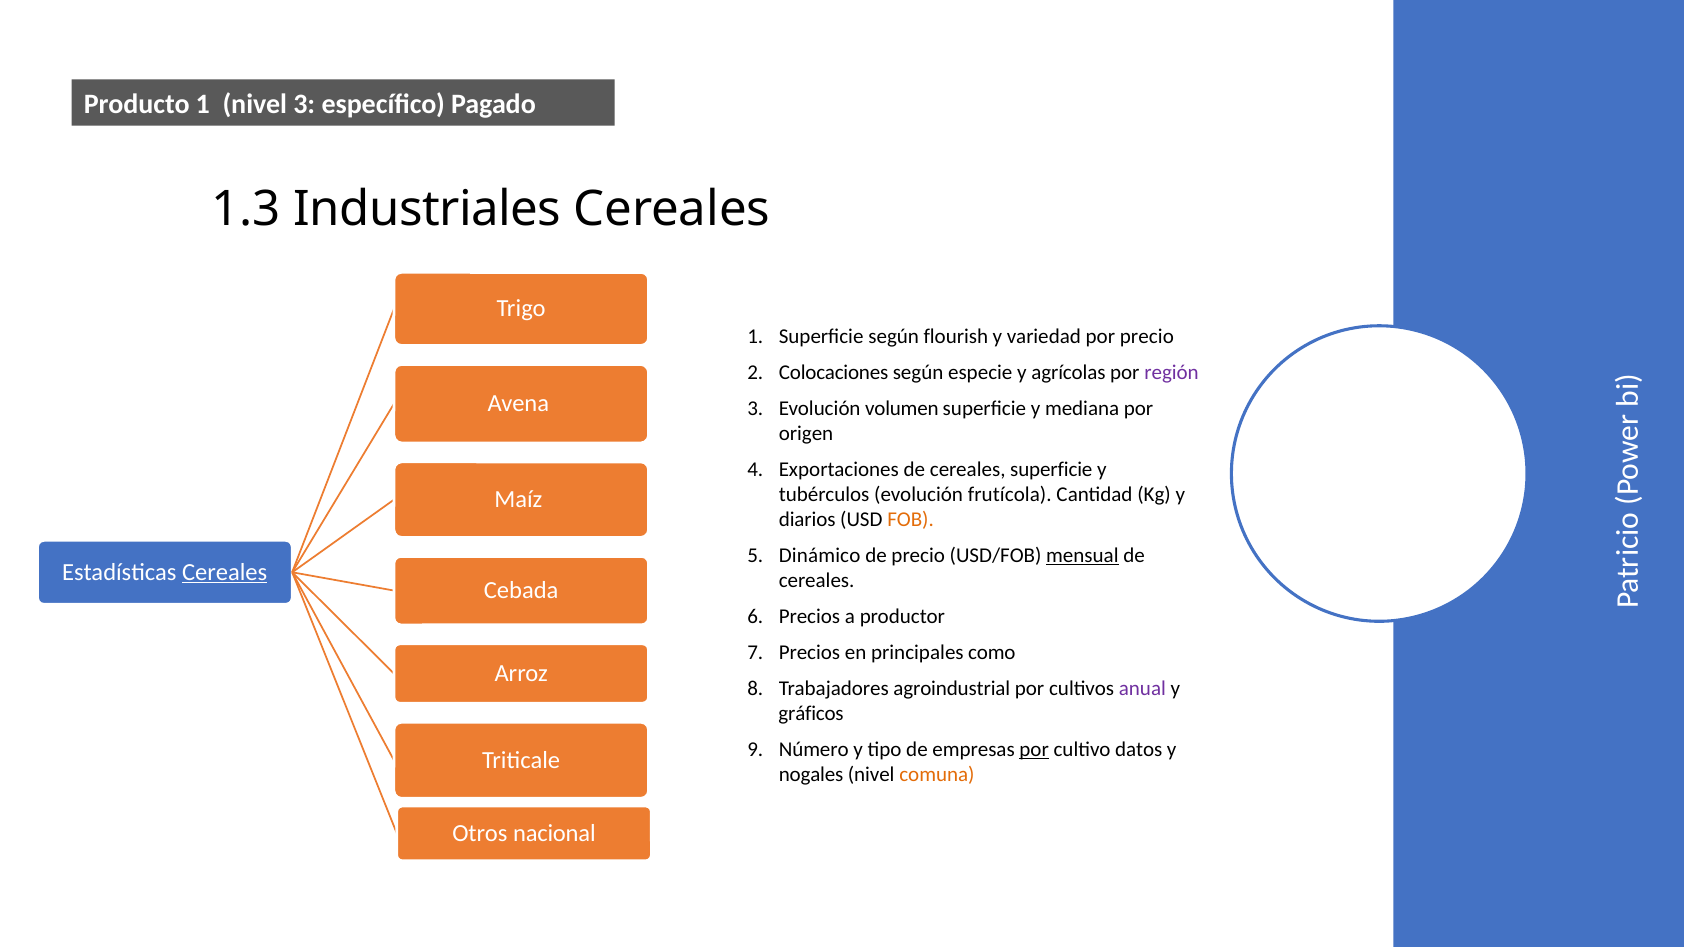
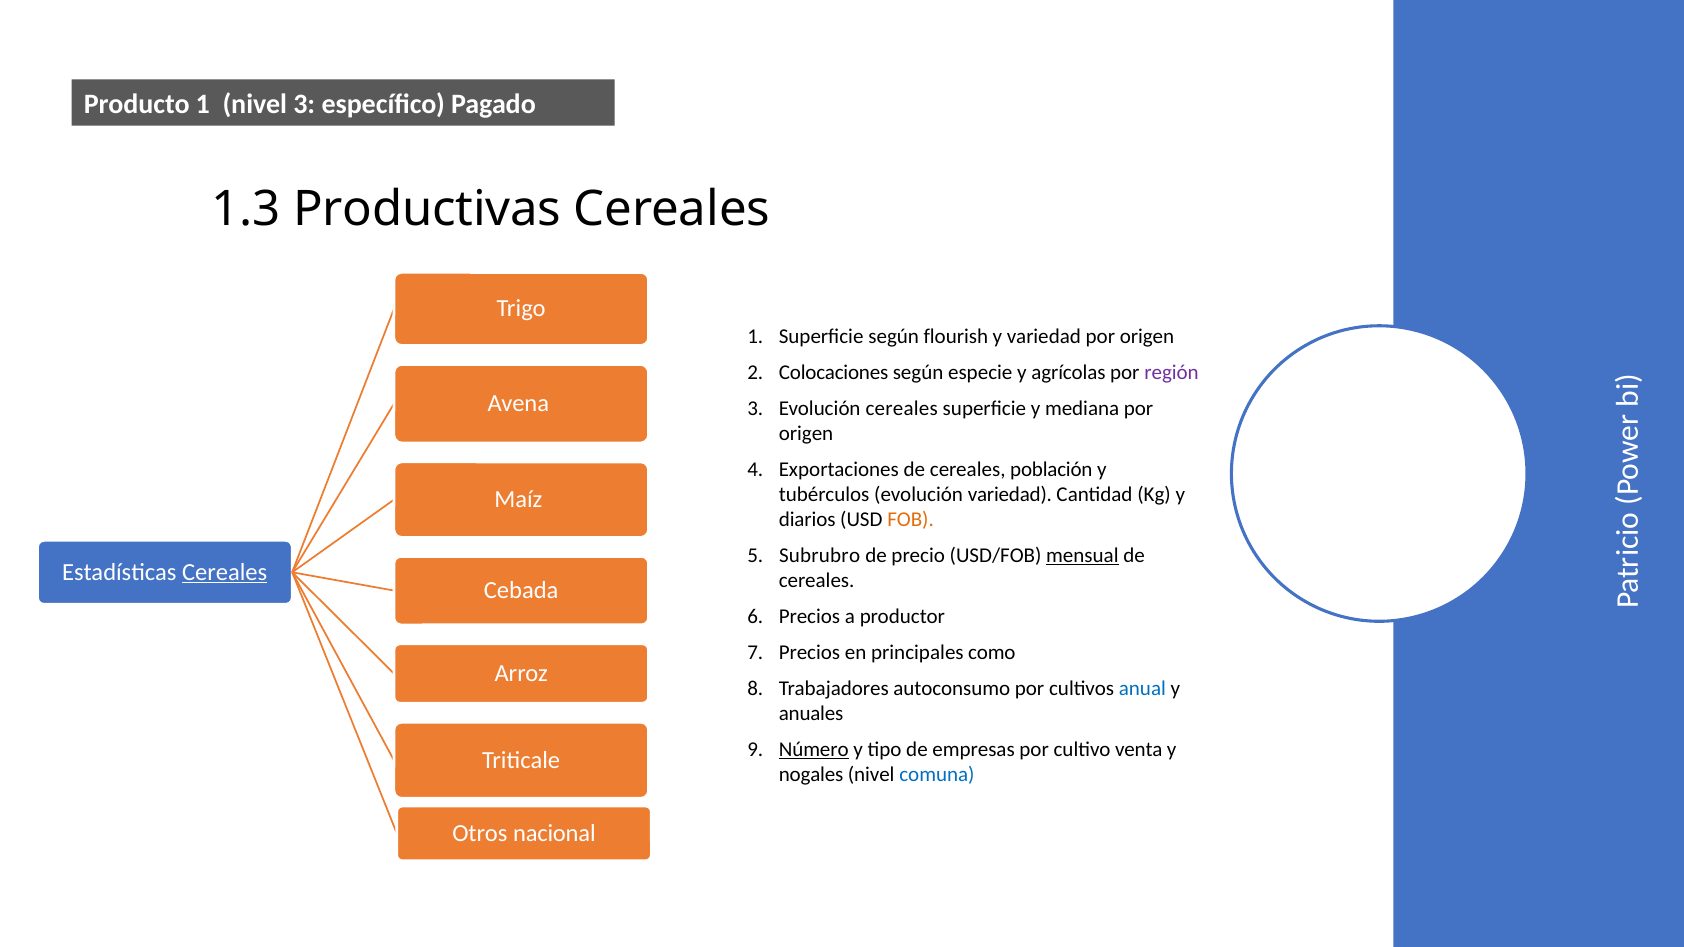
Industriales: Industriales -> Productivas (427, 209)
variedad por precio: precio -> origen (1147, 337)
Evolución volumen: volumen -> cereales (902, 408)
cereales superficie: superficie -> población (1051, 469)
evolución frutícola: frutícola -> variedad (1010, 495)
Dinámico: Dinámico -> Subrubro (820, 556)
agroindustrial: agroindustrial -> autoconsumo (952, 688)
anual colour: purple -> blue (1142, 688)
gráficos: gráficos -> anuales (811, 714)
Número underline: none -> present (814, 749)
por underline: present -> none (1034, 749)
datos: datos -> venta (1139, 749)
comuna colour: orange -> blue (937, 775)
